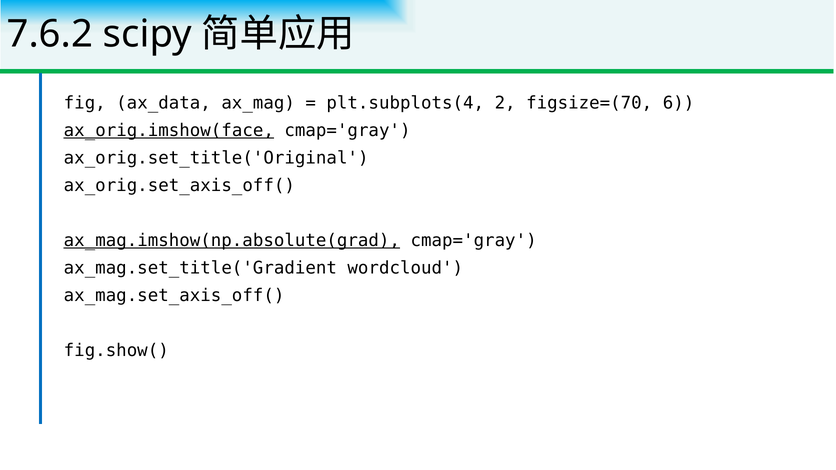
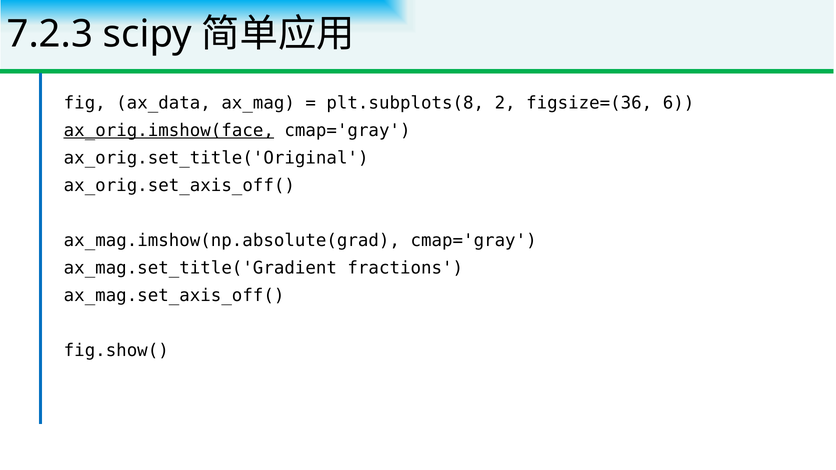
7.6.2: 7.6.2 -> 7.2.3 (50, 34)
plt.subplots(4: plt.subplots(4 -> plt.subplots(8 (405, 103)
figsize=(70: figsize=(70 -> figsize=(36 (589, 103)
ax_mag.imshow(np.absolute(grad underline: present -> none (232, 241)
wordcloud: wordcloud -> fractions (405, 268)
